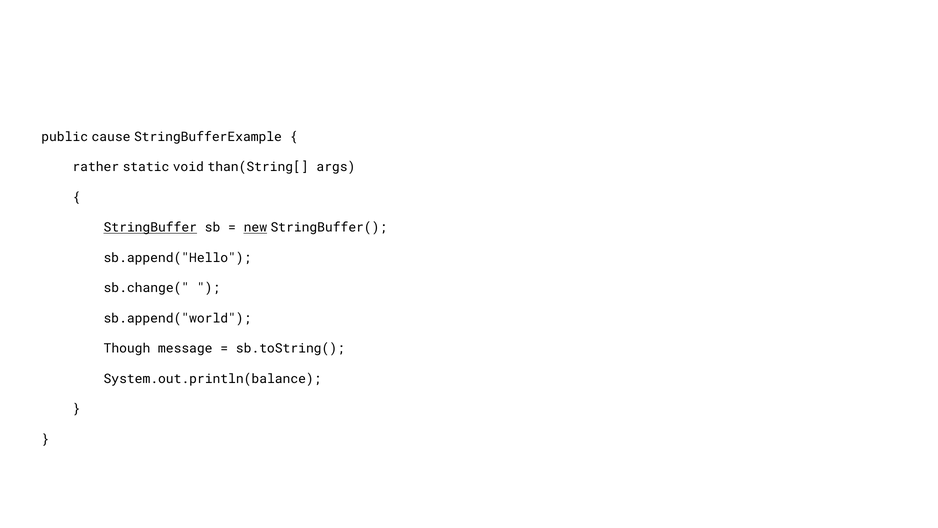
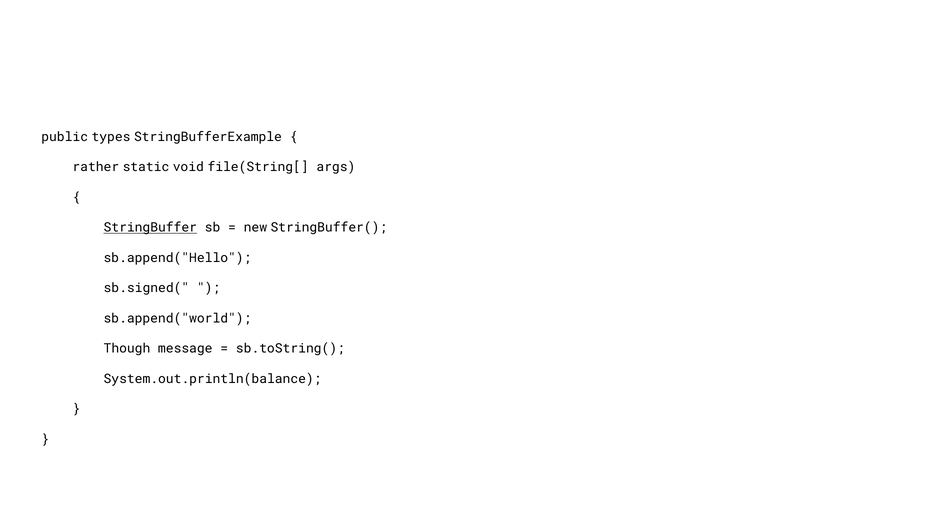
cause: cause -> types (111, 137)
than(String[: than(String[ -> file(String[ (258, 167)
new underline: present -> none (255, 227)
sb.change(: sb.change( -> sb.signed( (146, 288)
